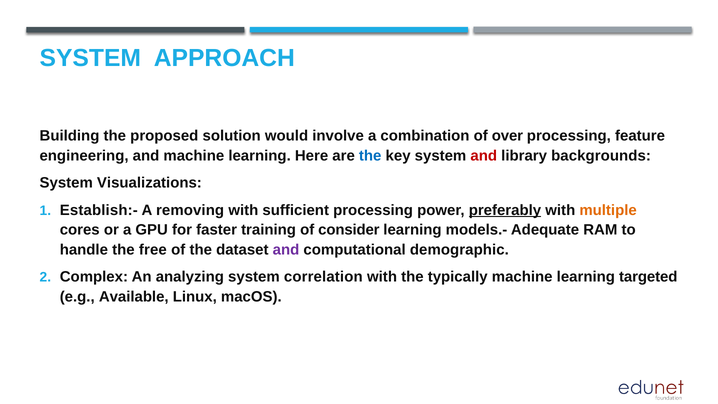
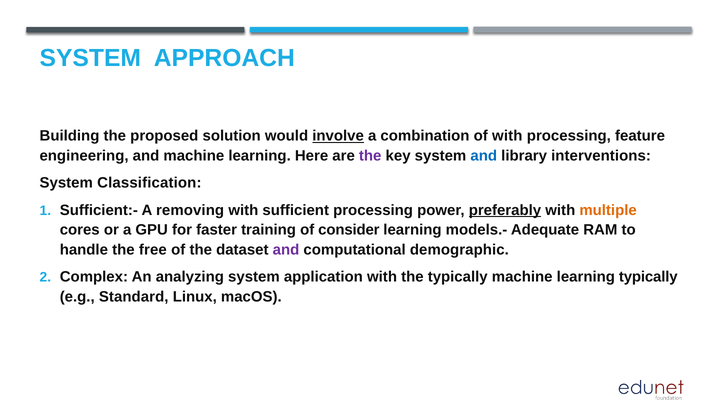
involve underline: none -> present (338, 136)
of over: over -> with (507, 136)
the colour: blue -> purple (370, 156)
and colour: red -> blue (484, 156)
backgrounds: backgrounds -> interventions (601, 156)
Visualizations: Visualizations -> Classification (149, 183)
Establish:-: Establish:- -> Sufficient:- (99, 210)
correlation: correlation -> application (323, 277)
learning targeted: targeted -> typically (648, 277)
Available: Available -> Standard (134, 297)
